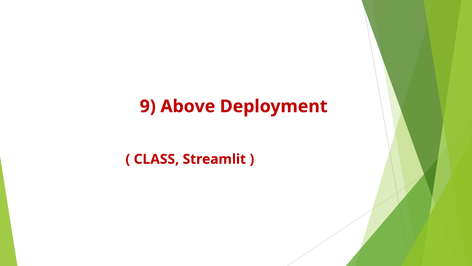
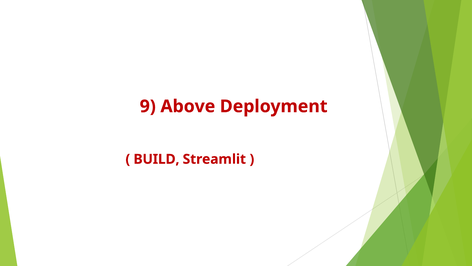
CLASS: CLASS -> BUILD (156, 159)
